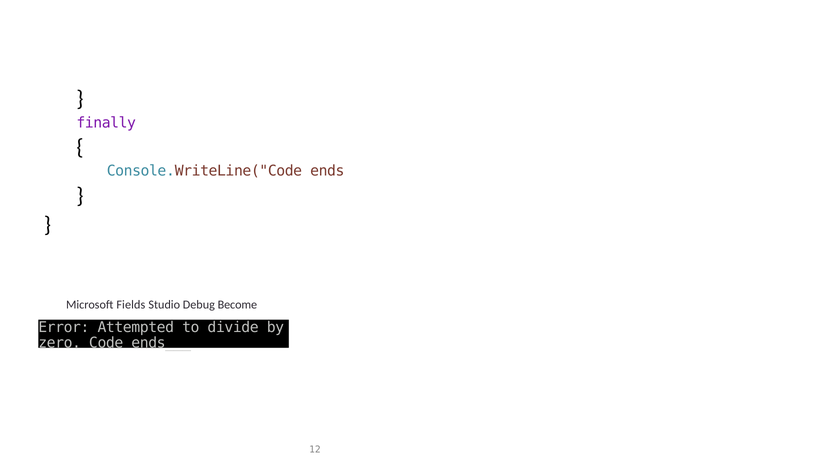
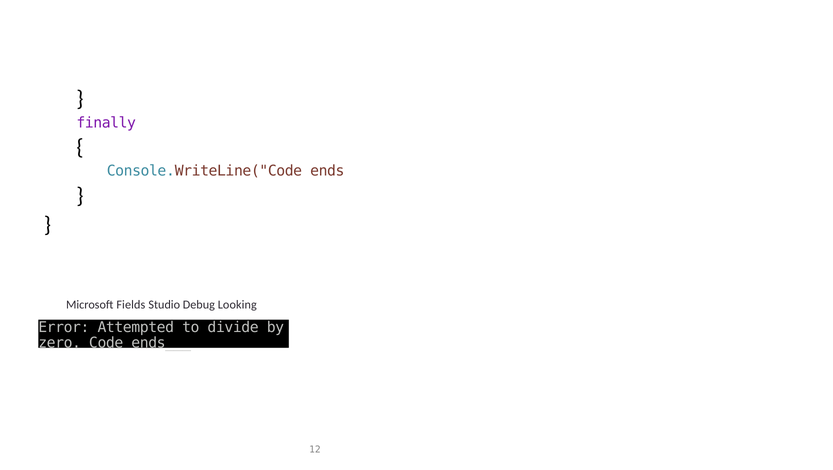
Become: Become -> Looking (237, 304)
